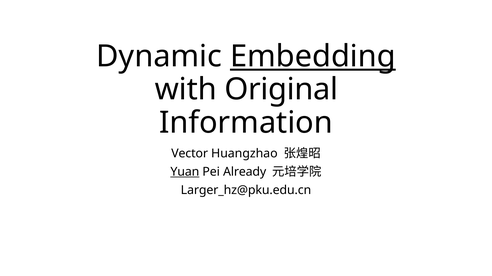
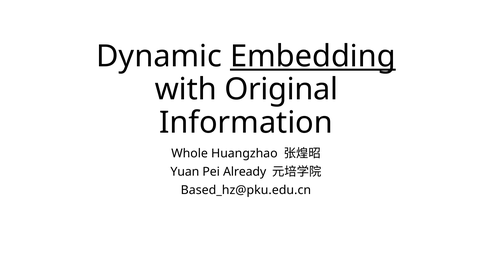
Vector: Vector -> Whole (190, 154)
Yuan underline: present -> none (185, 172)
Larger_hz@pku.edu.cn: Larger_hz@pku.edu.cn -> Based_hz@pku.edu.cn (246, 191)
